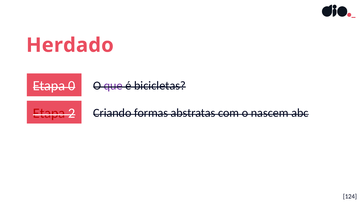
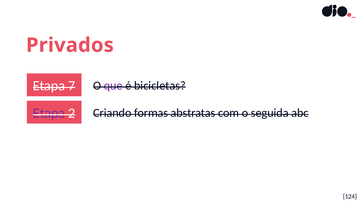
Herdado: Herdado -> Privados (70, 45)
0: 0 -> 7 (72, 86)
Etapa colour: red -> purple (49, 113)
nascem: nascem -> seguida (270, 113)
